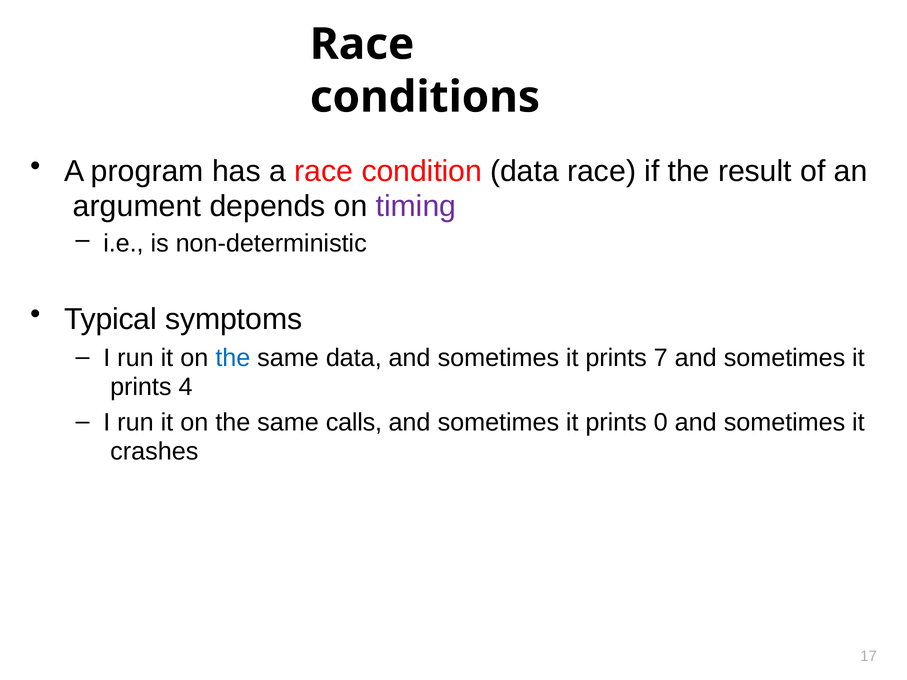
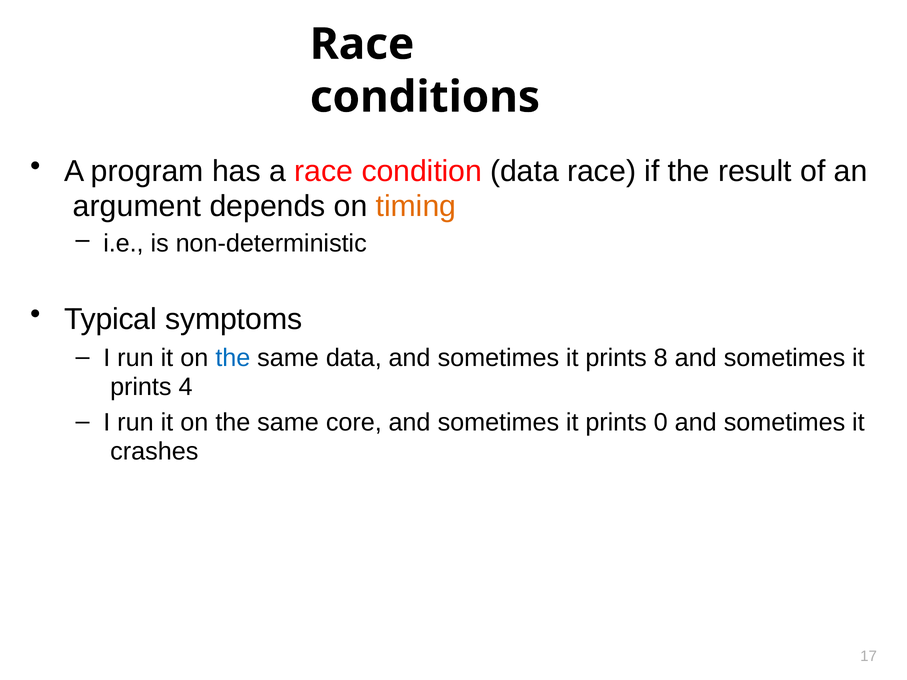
timing colour: purple -> orange (416, 206)
7: 7 -> 8 (661, 358)
calls: calls -> core (354, 422)
